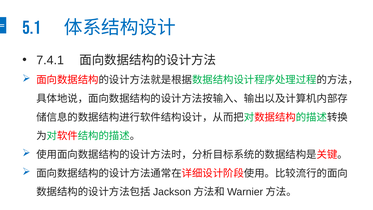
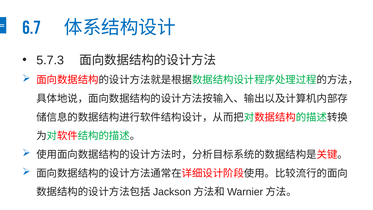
5.1: 5.1 -> 6.7 (32, 28)
7.4.1: 7.4.1 -> 5.7.3 (50, 60)
